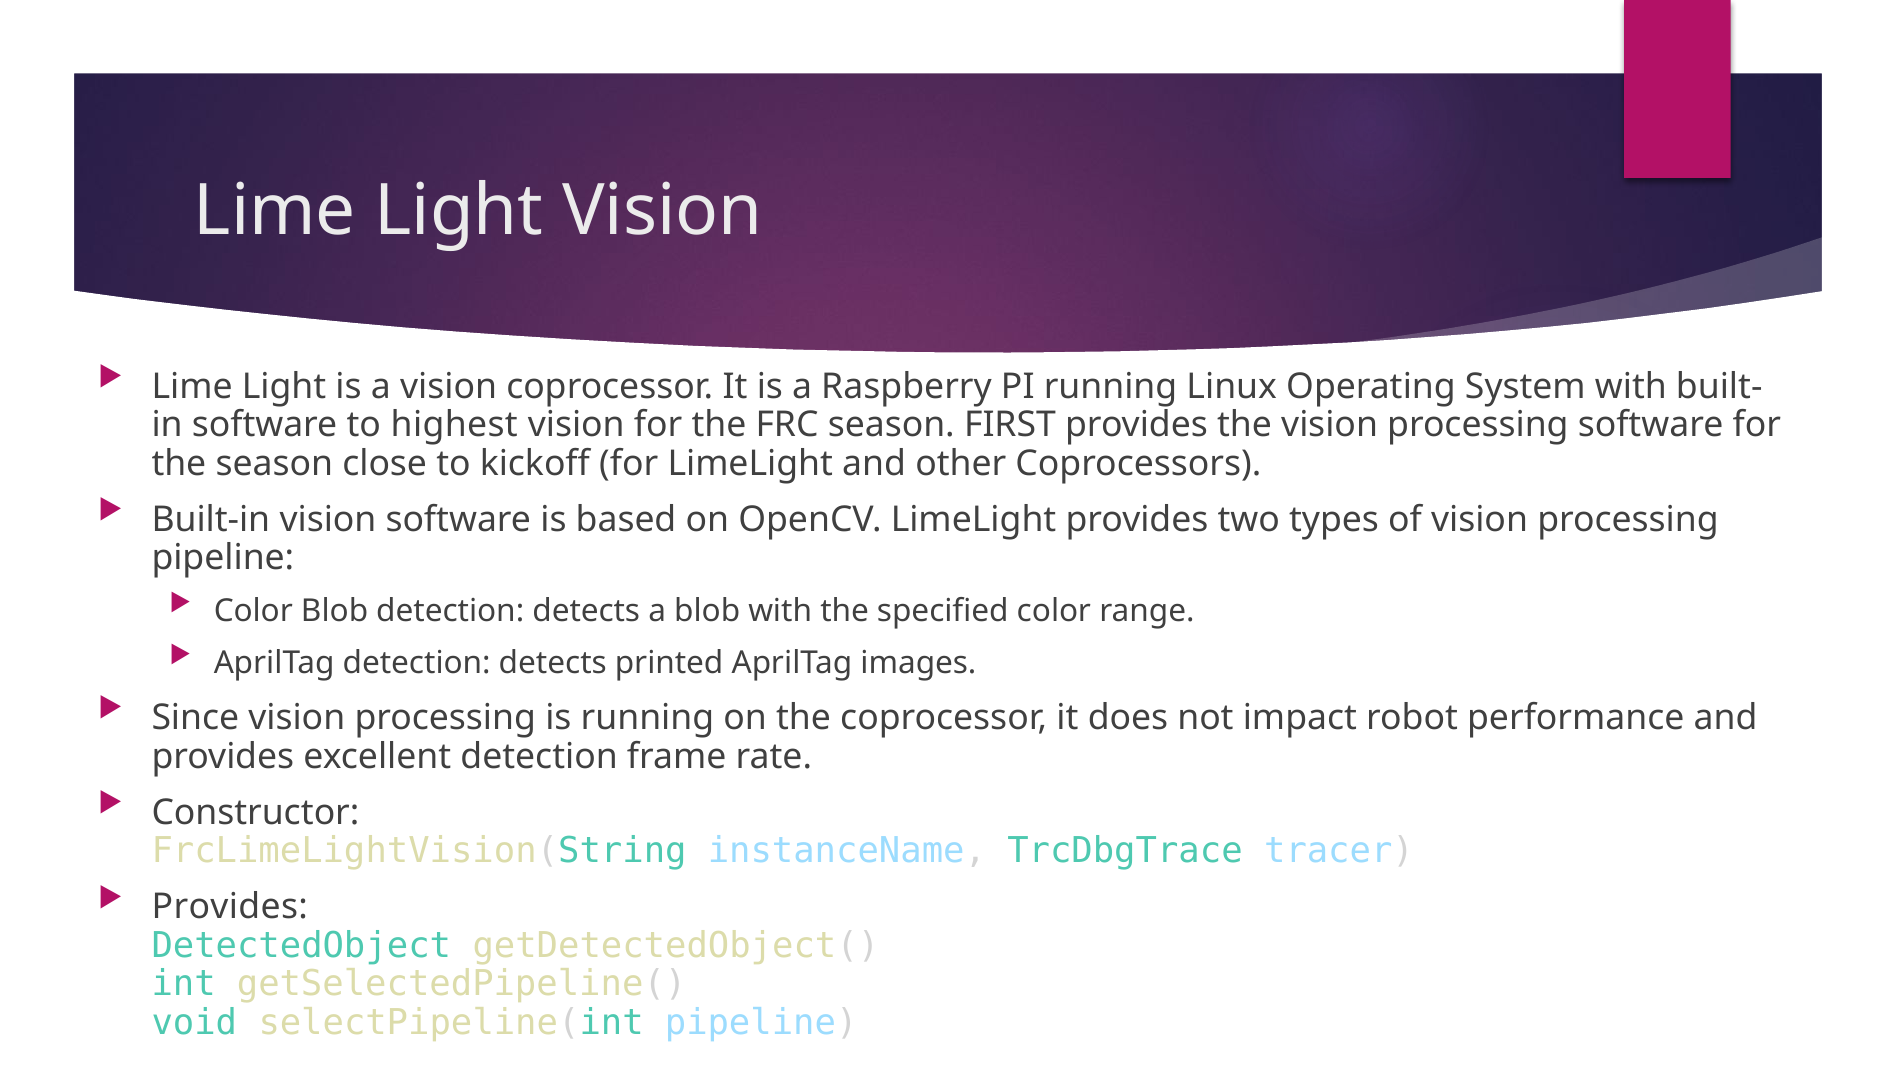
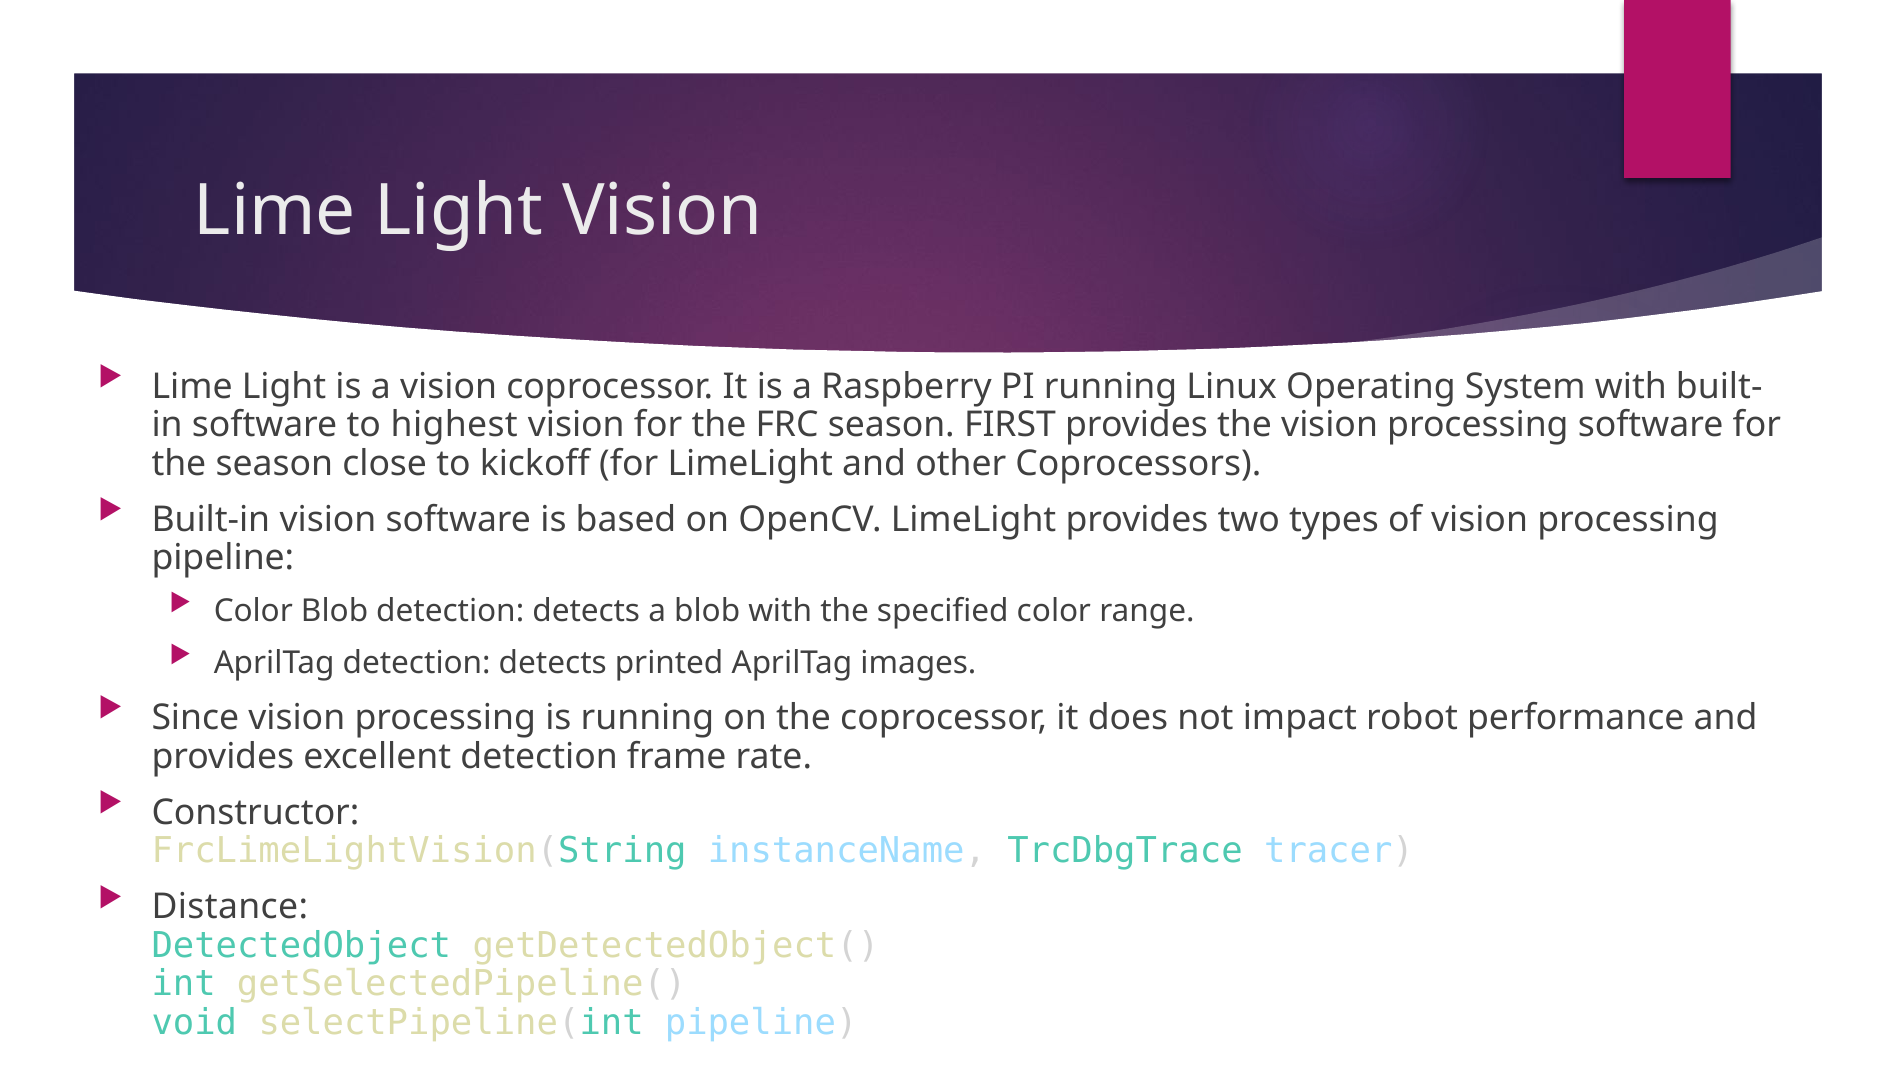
Provides: Provides -> Distance (230, 907)
